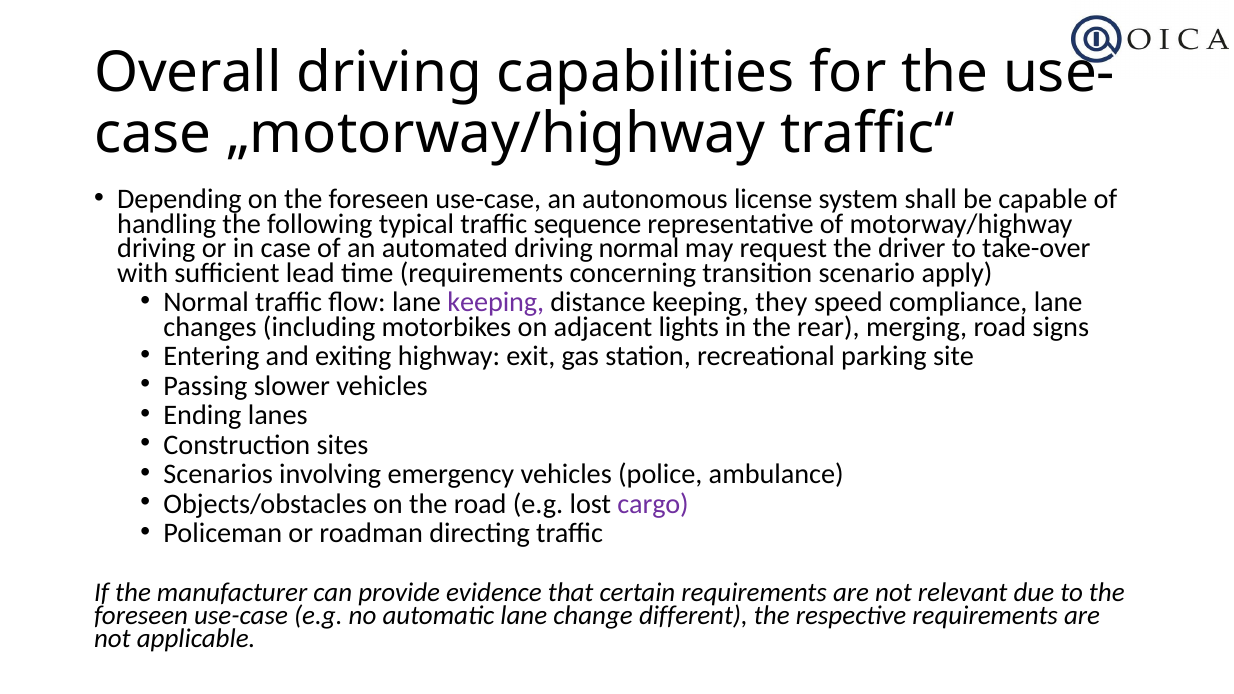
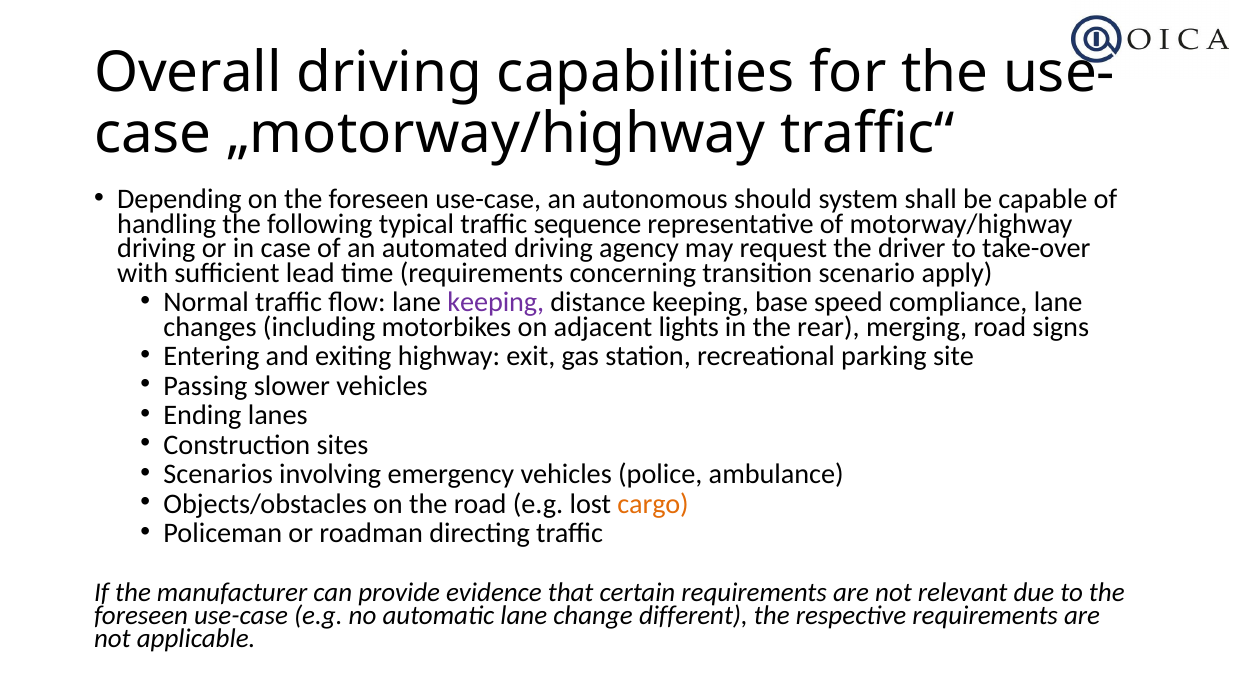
license: license -> should (773, 200)
driving normal: normal -> agency (639, 248)
they: they -> base (782, 302)
cargo colour: purple -> orange (653, 504)
